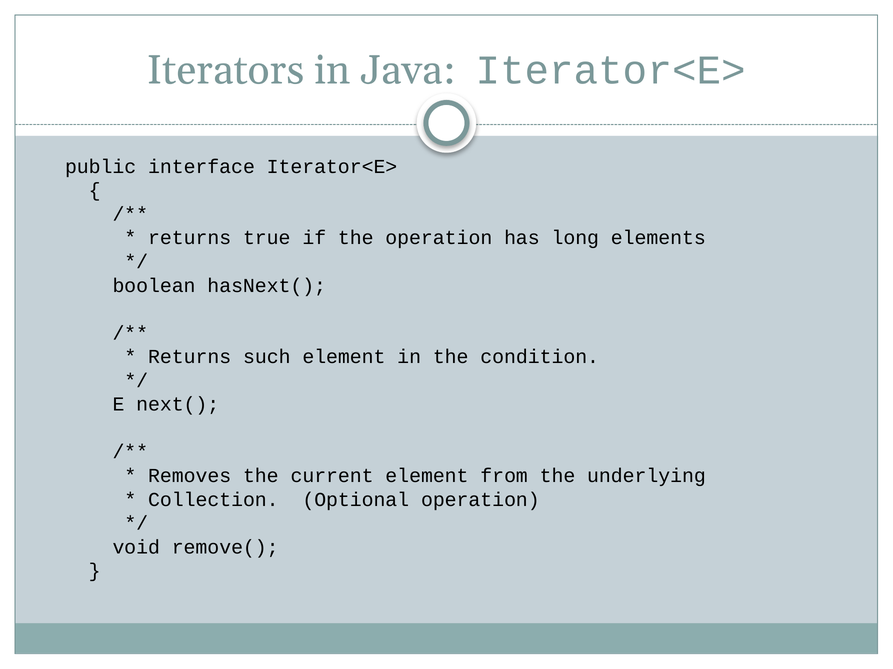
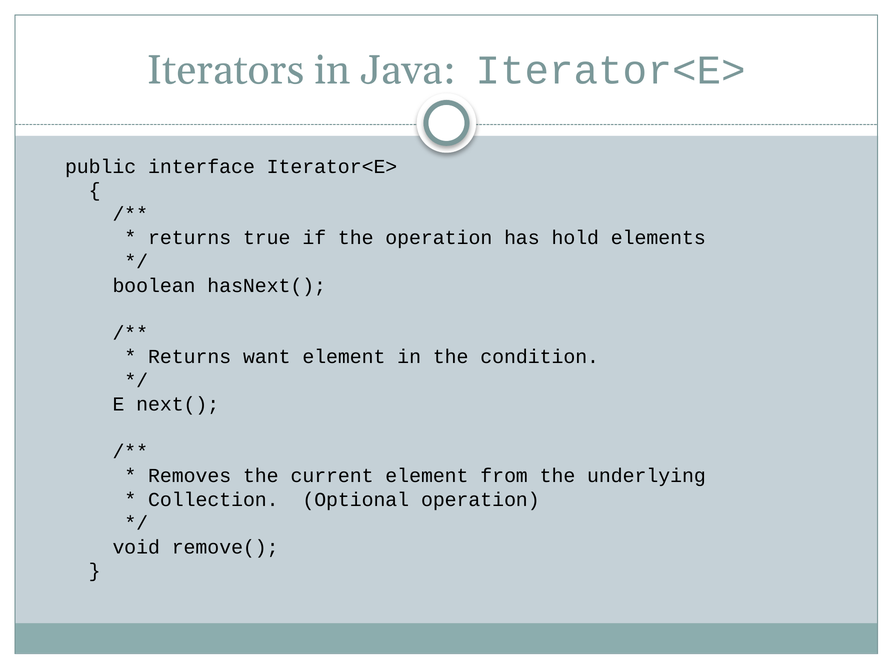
long: long -> hold (575, 238)
such: such -> want (267, 357)
